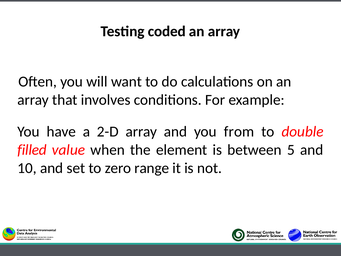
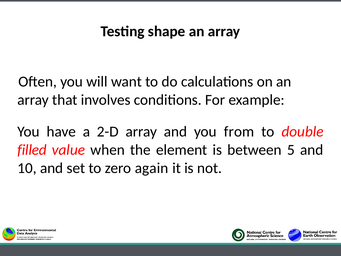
coded: coded -> shape (167, 31)
range: range -> again (152, 168)
